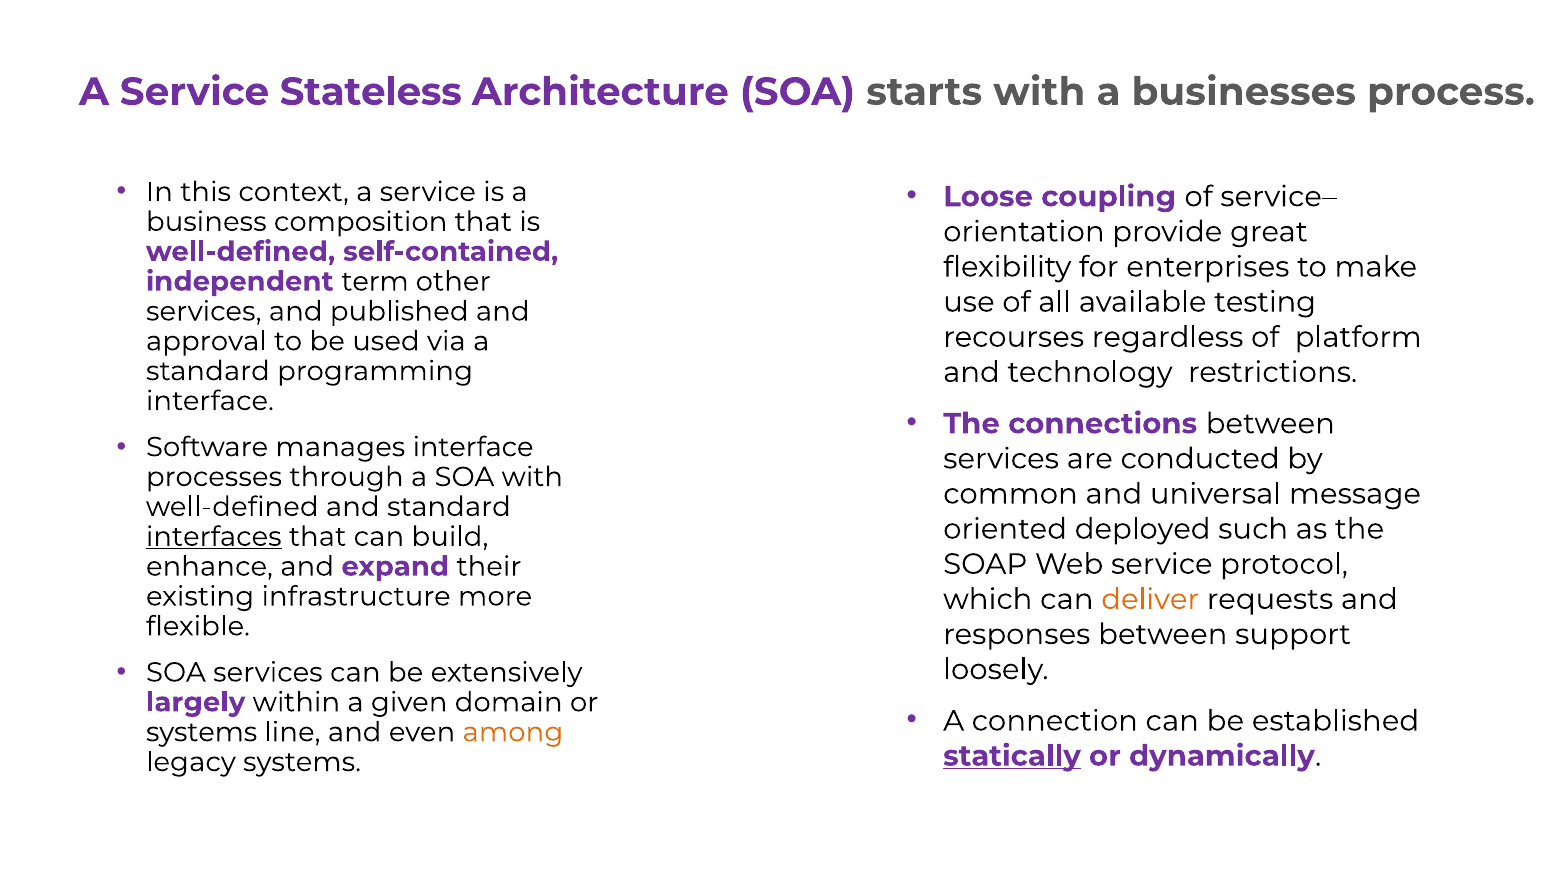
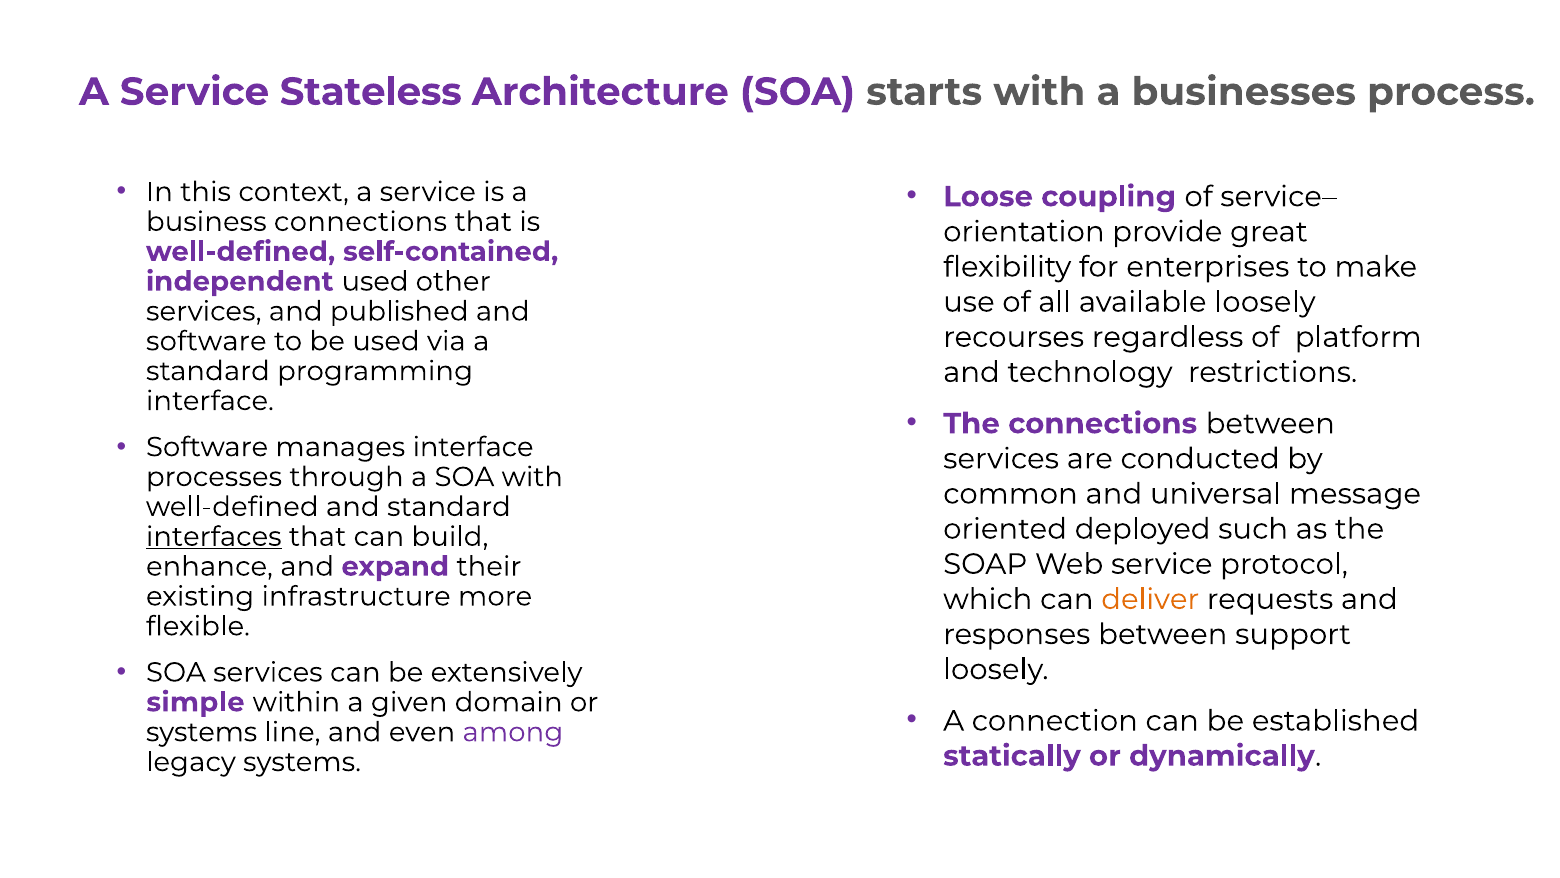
business composition: composition -> connections (360, 222)
independent term: term -> used (375, 281)
available testing: testing -> loosely (1265, 302)
approval: approval -> software (206, 341)
largely: largely -> simple (196, 702)
among colour: orange -> purple (513, 732)
statically underline: present -> none (1012, 756)
